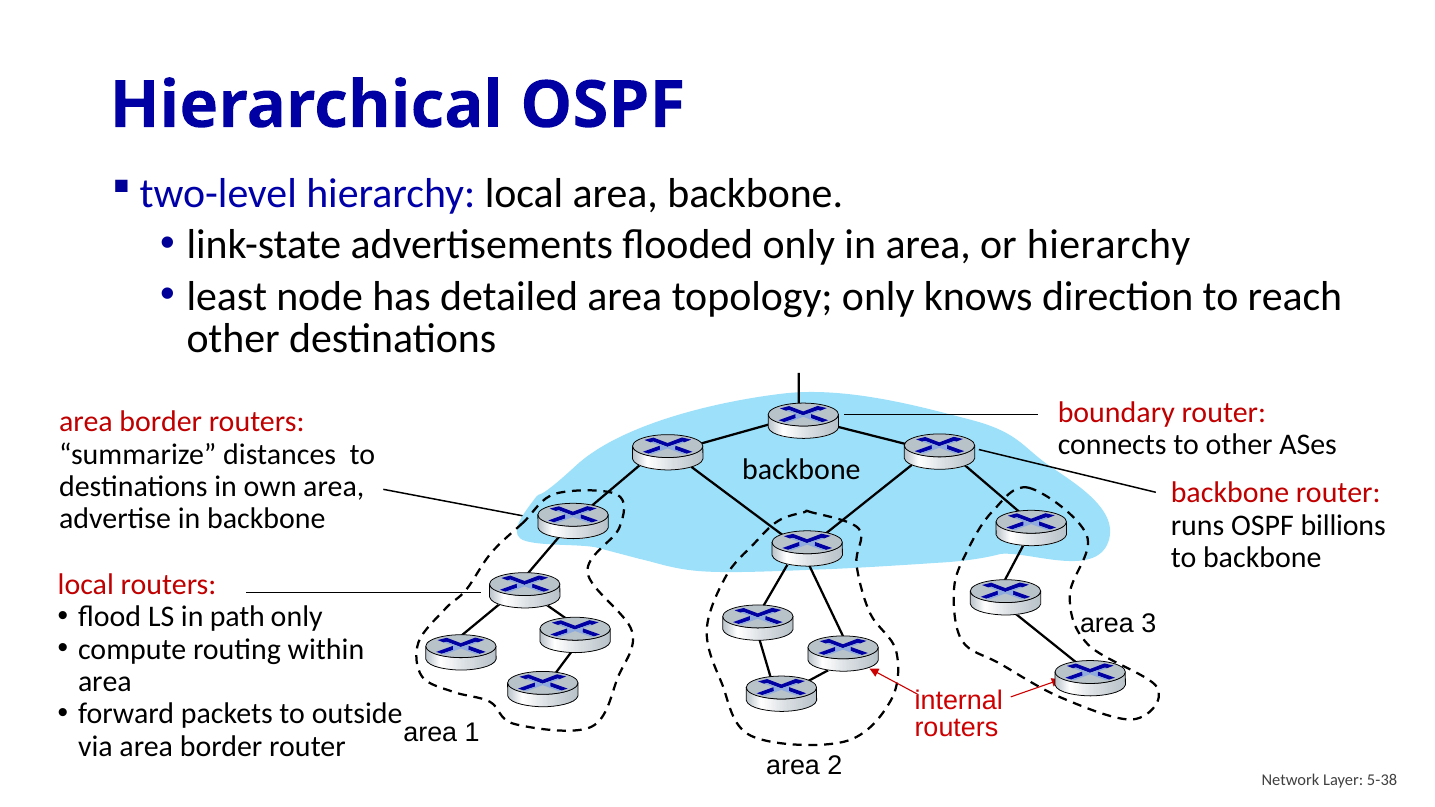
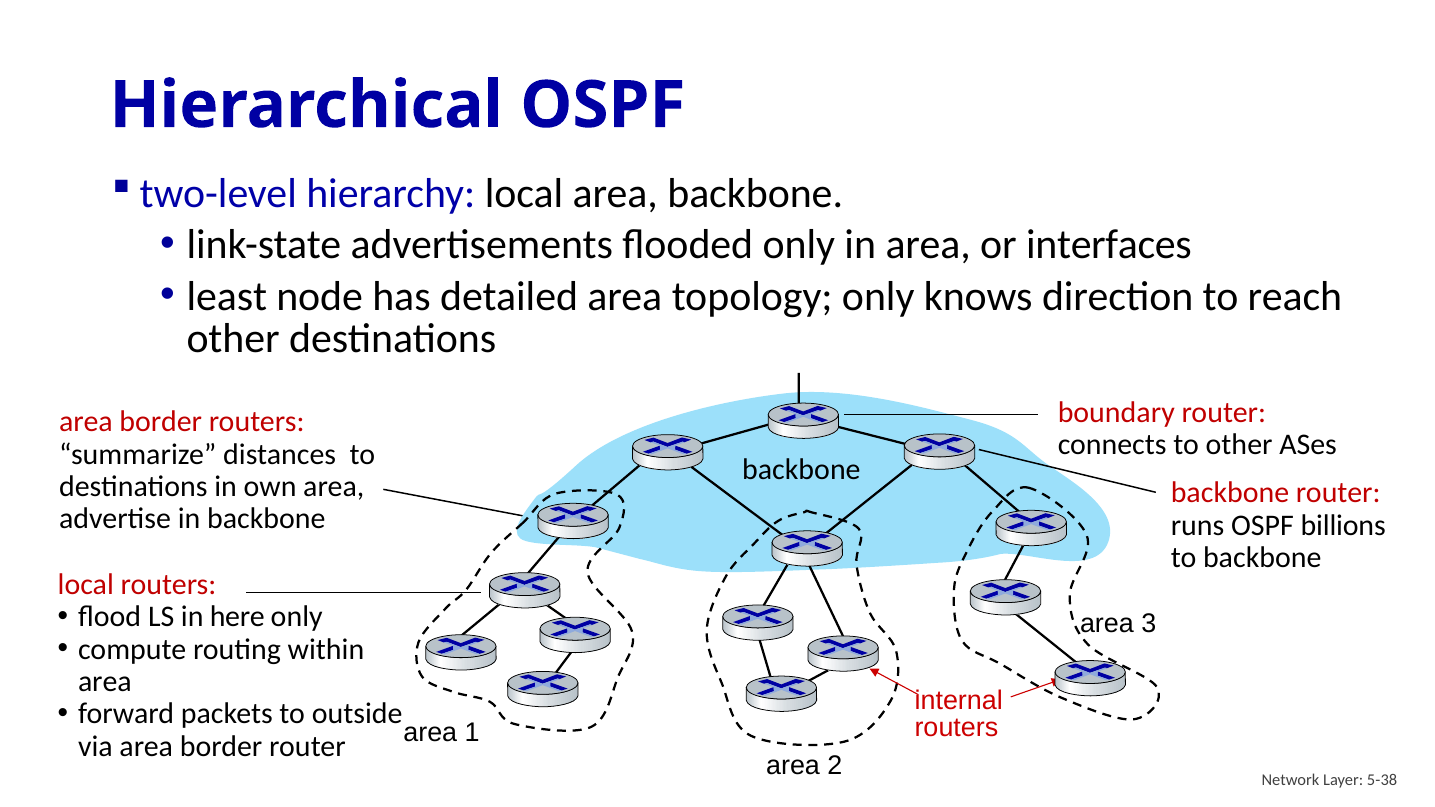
or hierarchy: hierarchy -> interfaces (1109, 245)
path: path -> here (237, 617)
